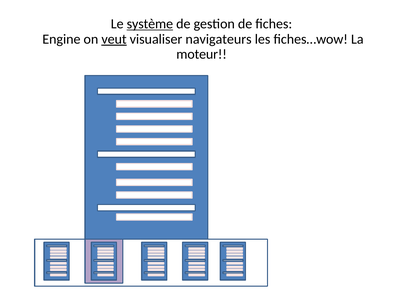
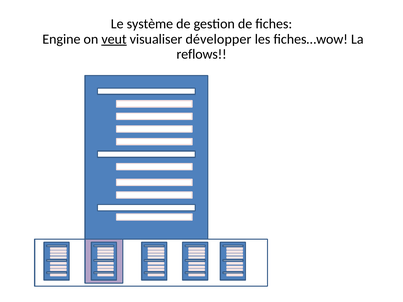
système underline: present -> none (150, 24)
navigateurs: navigateurs -> développer (218, 39)
moteur: moteur -> reflows (202, 54)
